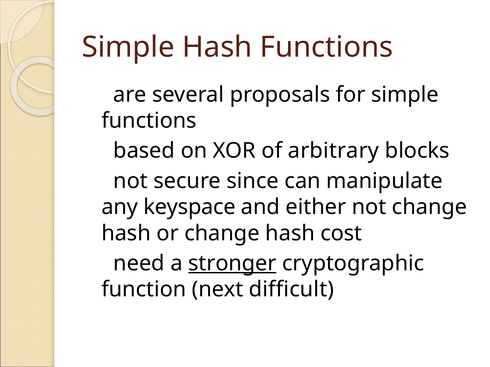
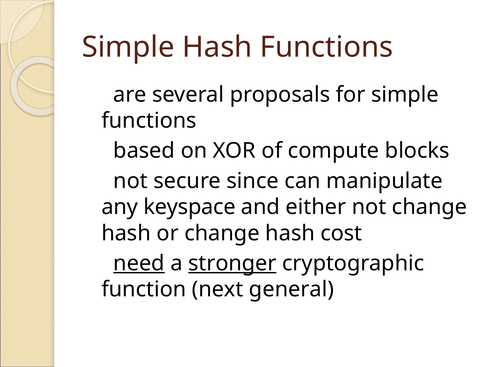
arbitrary: arbitrary -> compute (334, 151)
need underline: none -> present (139, 264)
difficult: difficult -> general (291, 290)
